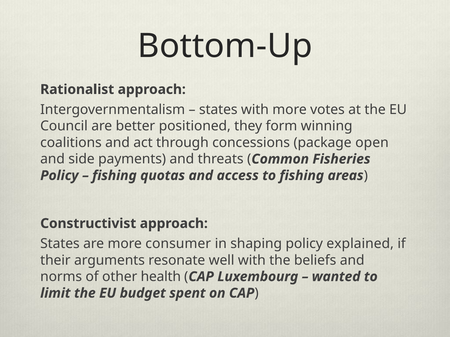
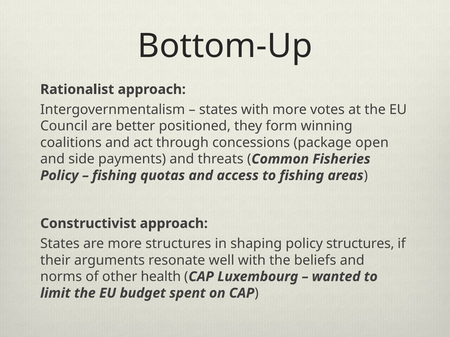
more consumer: consumer -> structures (178, 244)
policy explained: explained -> structures (360, 244)
